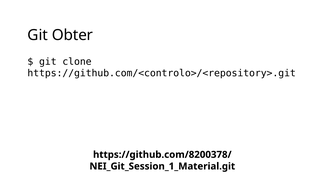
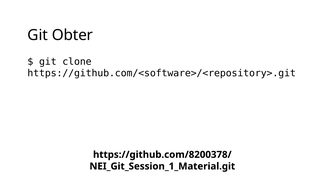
https://github.com/<controlo>/<repository>.git: https://github.com/<controlo>/<repository>.git -> https://github.com/<software>/<repository>.git (162, 73)
